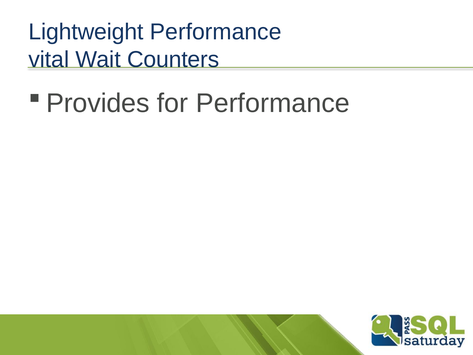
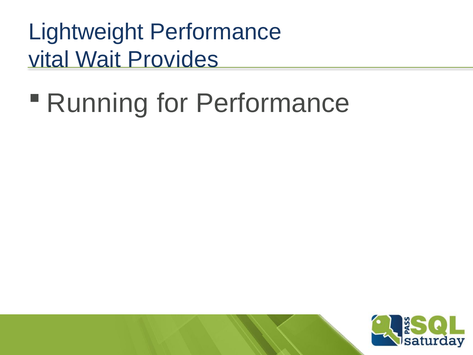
Counters: Counters -> Provides (173, 60)
Provides: Provides -> Running (98, 103)
